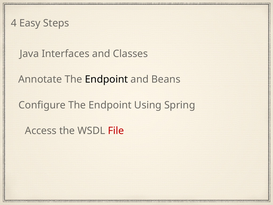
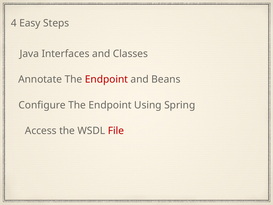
Endpoint colour: black -> red (106, 79)
